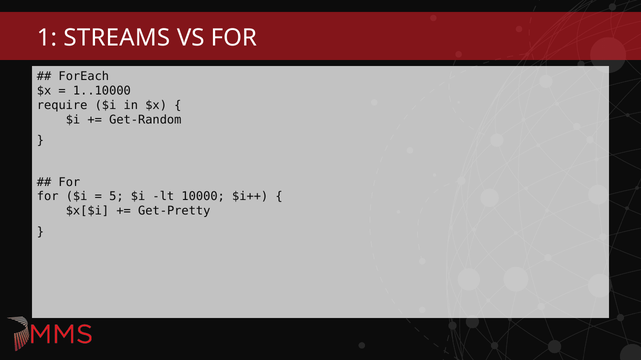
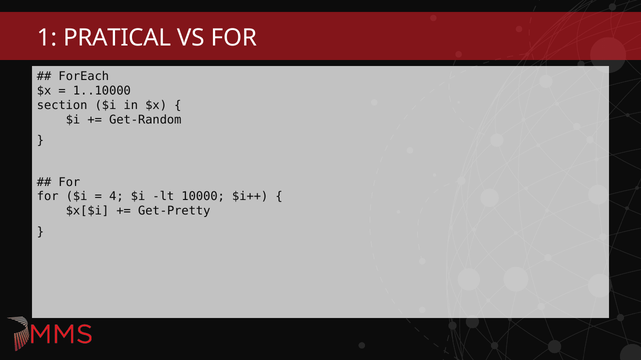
STREAMS: STREAMS -> PRATICAL (117, 38)
require: require -> section (62, 105)
5: 5 -> 4 (116, 197)
